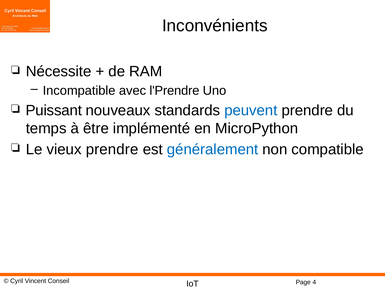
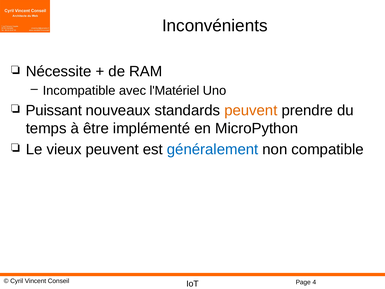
l'Prendre: l'Prendre -> l'Matériel (174, 91)
peuvent colour: blue -> orange (251, 110)
vieux prendre: prendre -> peuvent (112, 149)
